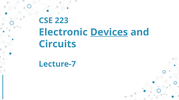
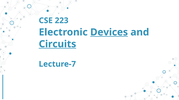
Circuits underline: none -> present (57, 44)
